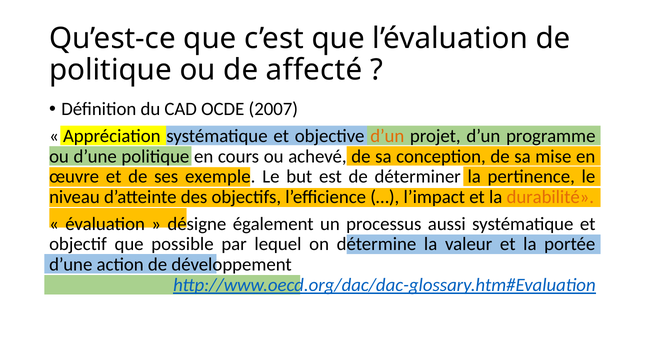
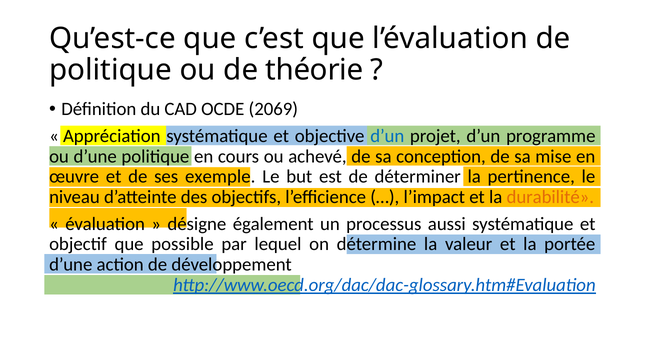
affecté: affecté -> théorie (314, 70)
2007: 2007 -> 2069 (273, 109)
d’un colour: orange -> blue (387, 136)
